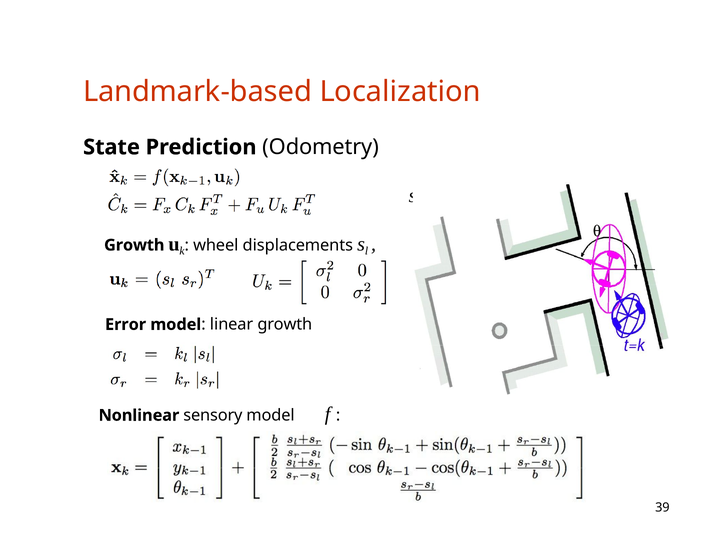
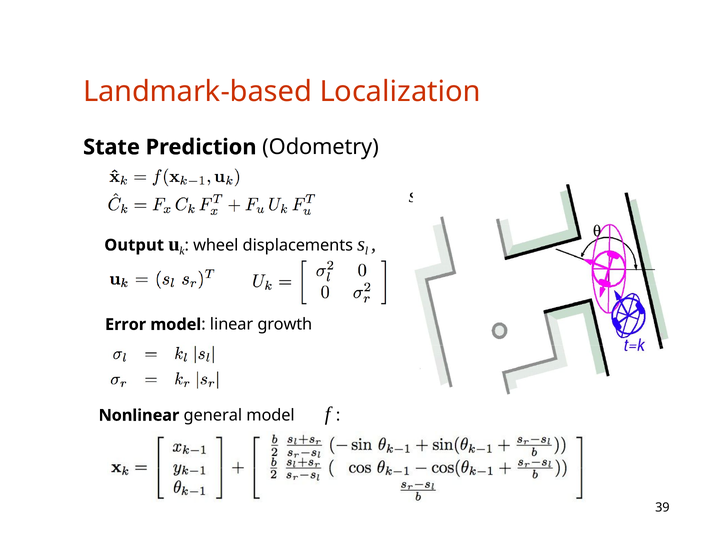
Growth: Growth -> Output (134, 245)
sensory: sensory -> general (213, 415)
